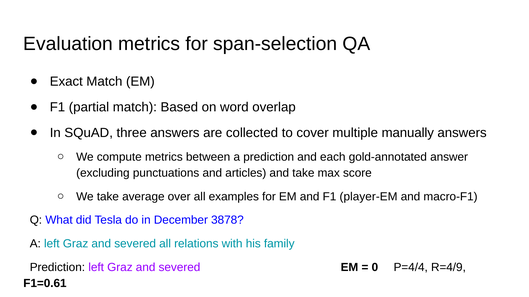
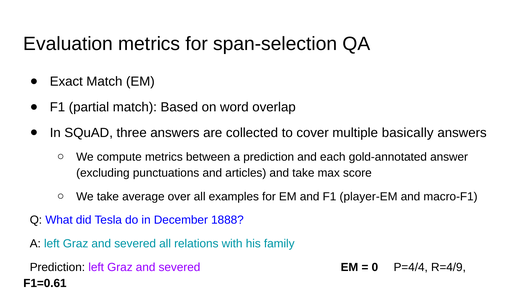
manually: manually -> basically (408, 133)
3878: 3878 -> 1888 (227, 221)
